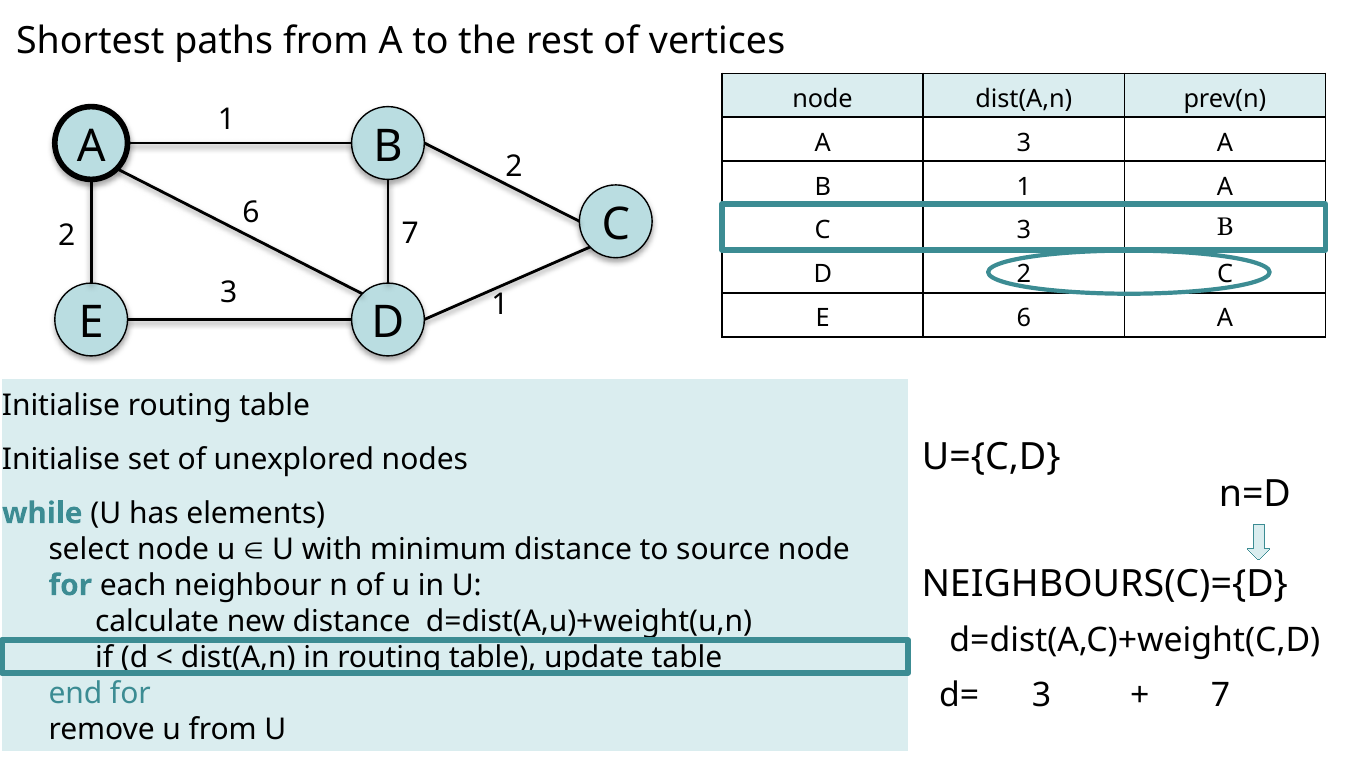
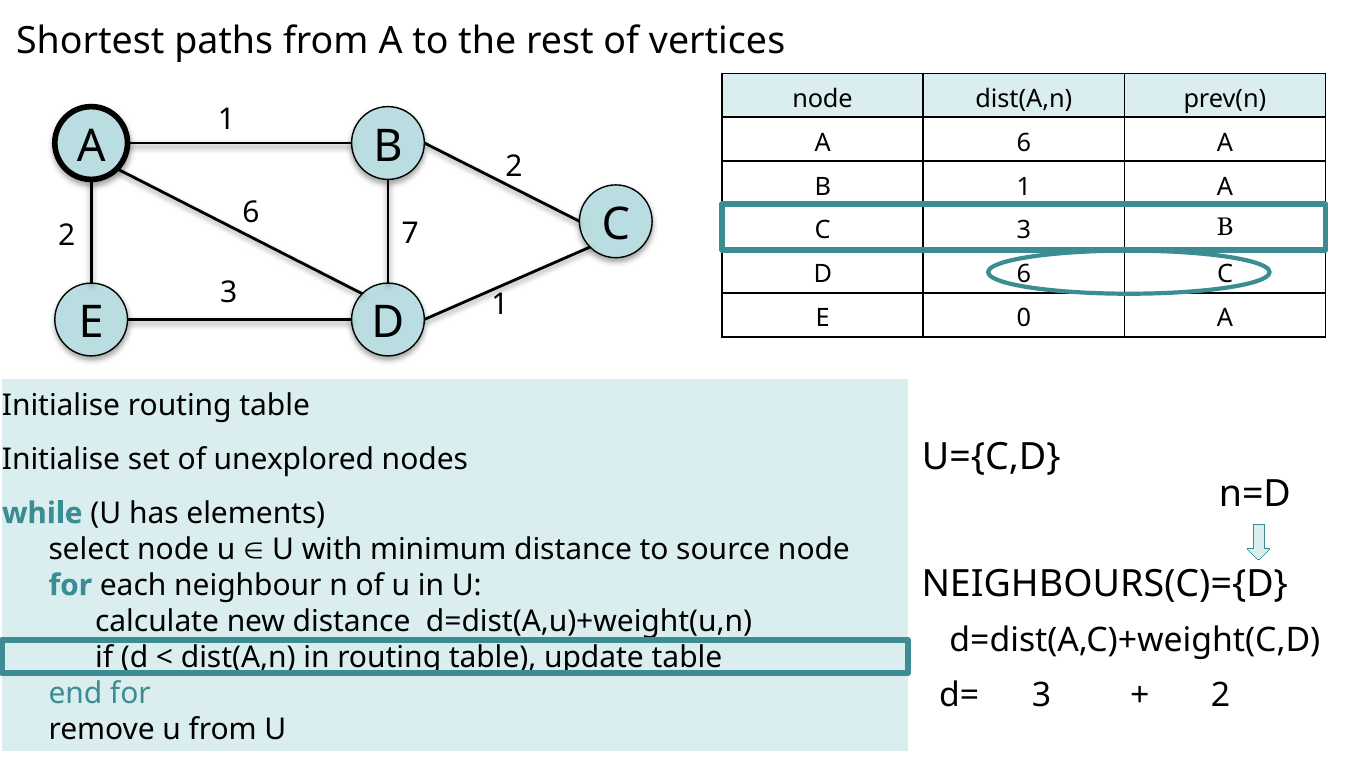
A 3: 3 -> 6 (1024, 143)
D 2: 2 -> 6 (1024, 275)
E 6: 6 -> 0 (1024, 318)
7: 7 -> 2 (1221, 695)
